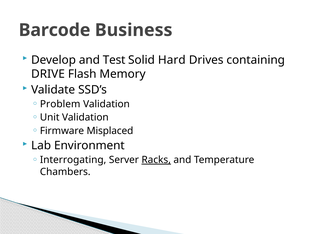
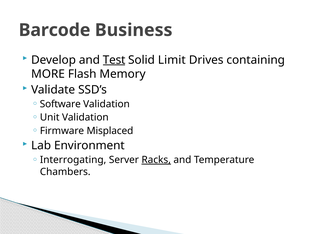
Test underline: none -> present (114, 60)
Hard: Hard -> Limit (172, 60)
DRIVE: DRIVE -> MORE (48, 74)
Problem: Problem -> Software (60, 104)
